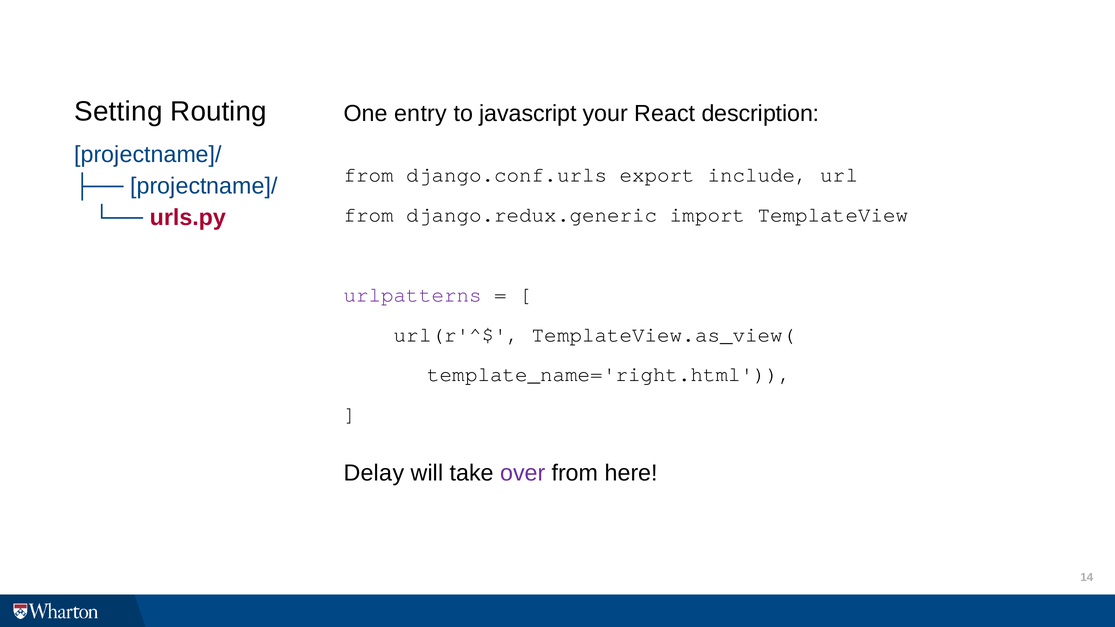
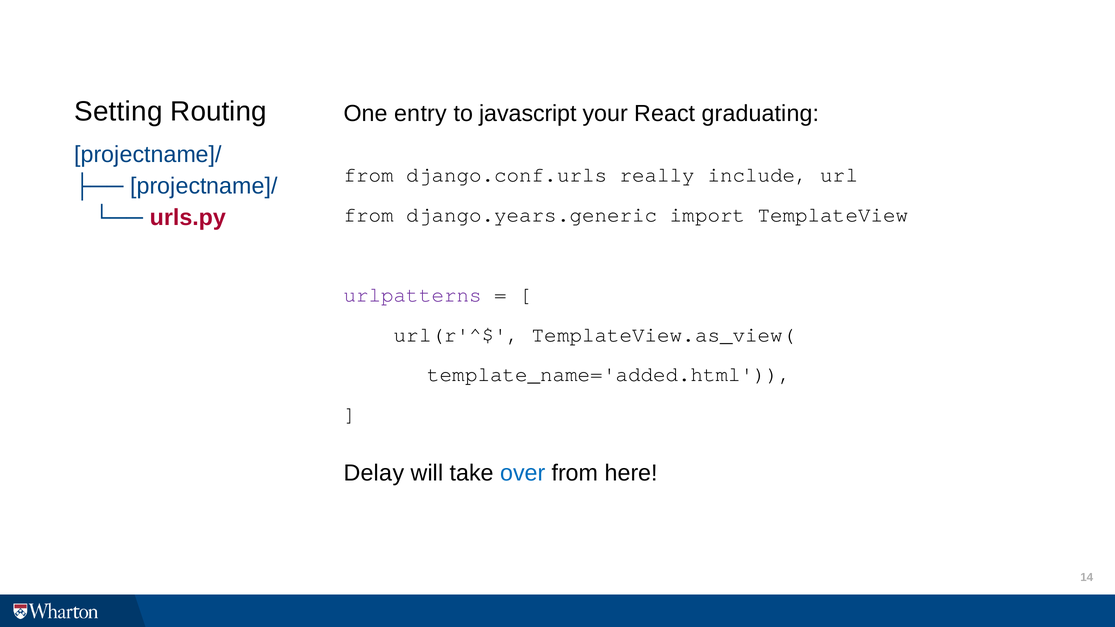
description: description -> graduating (760, 114)
export: export -> really (657, 175)
django.redux.generic: django.redux.generic -> django.years.generic (532, 215)
template_name='right.html: template_name='right.html -> template_name='added.html (609, 375)
over colour: purple -> blue (523, 473)
